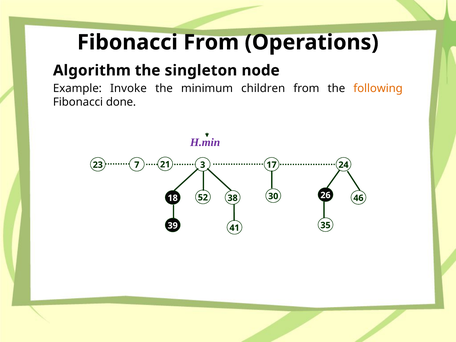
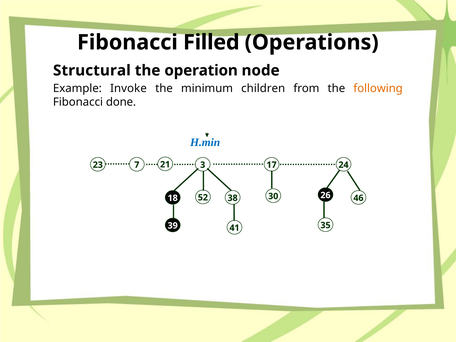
Fibonacci From: From -> Filled (211, 42)
Algorithm: Algorithm -> Structural (92, 70)
singleton: singleton -> operation (201, 70)
H.min colour: purple -> blue (205, 142)
